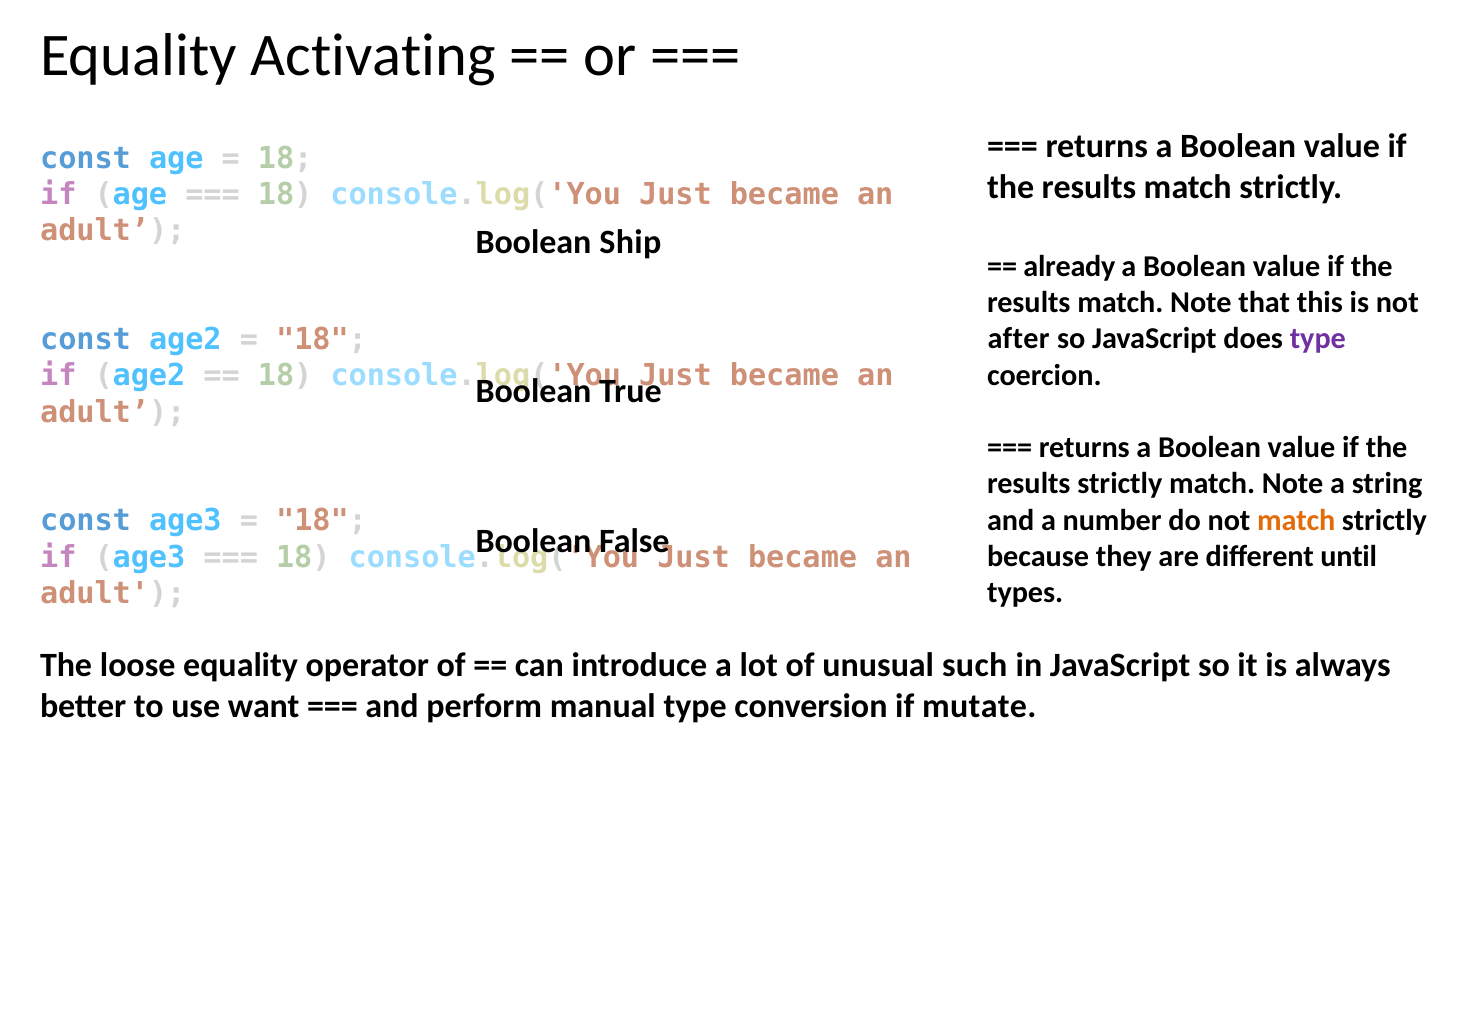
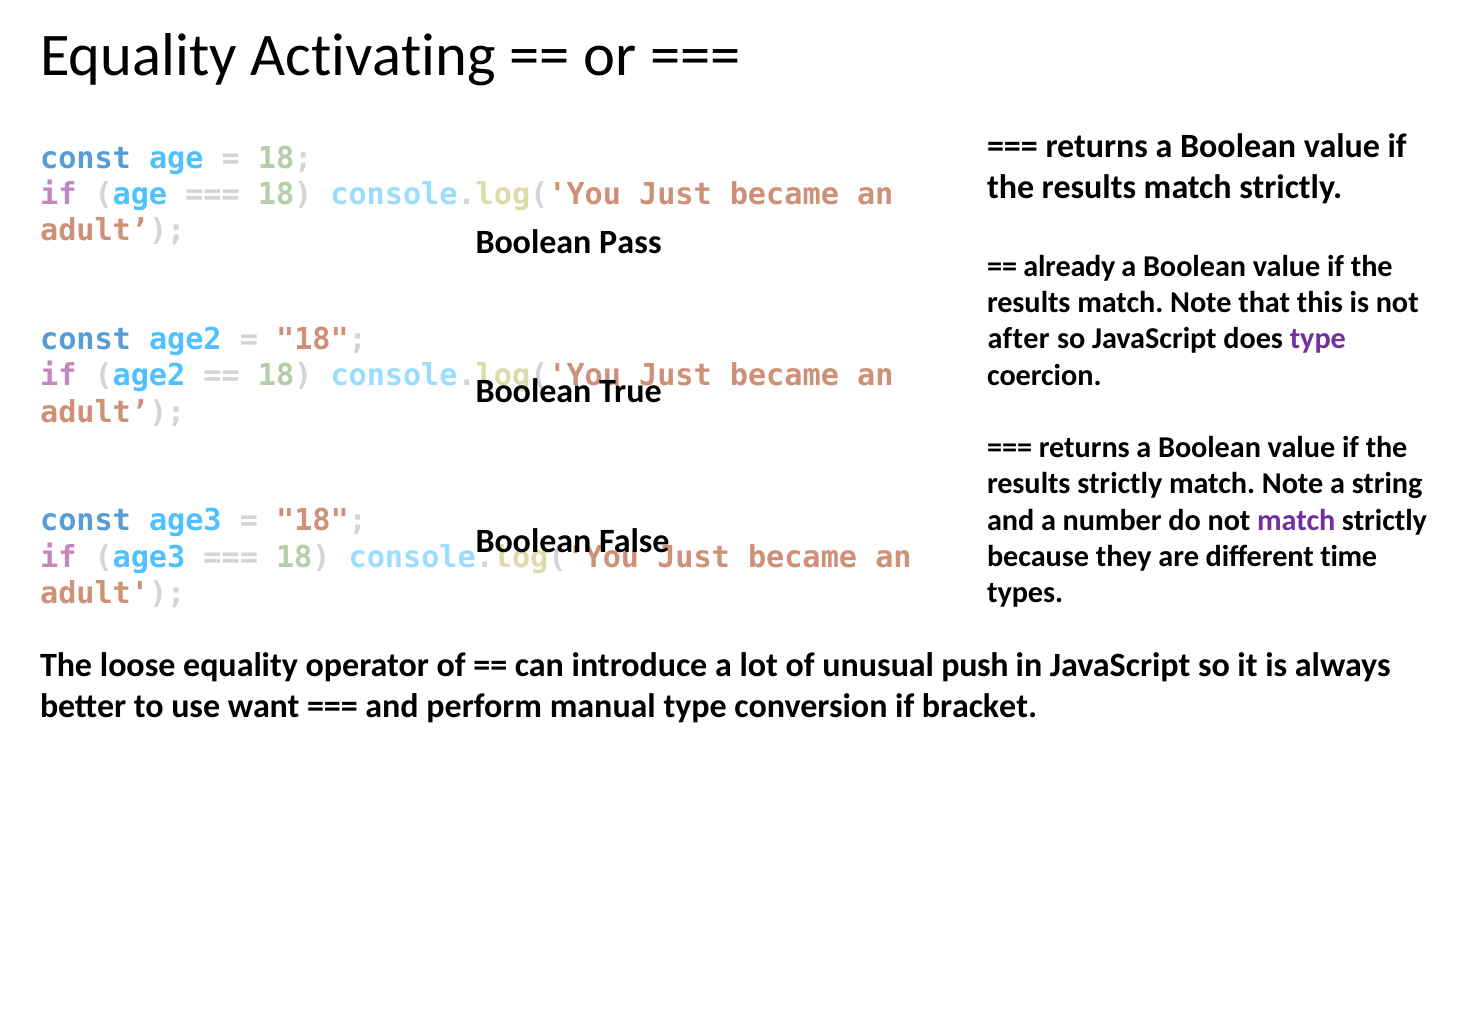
Ship: Ship -> Pass (630, 242)
match colour: orange -> purple (1296, 520)
until: until -> time (1349, 557)
such: such -> push (975, 665)
mutate: mutate -> bracket (979, 706)
